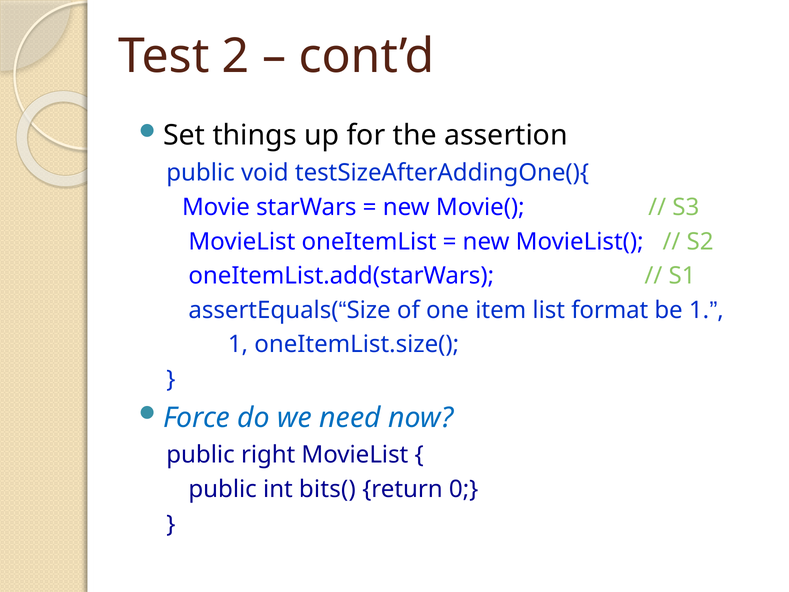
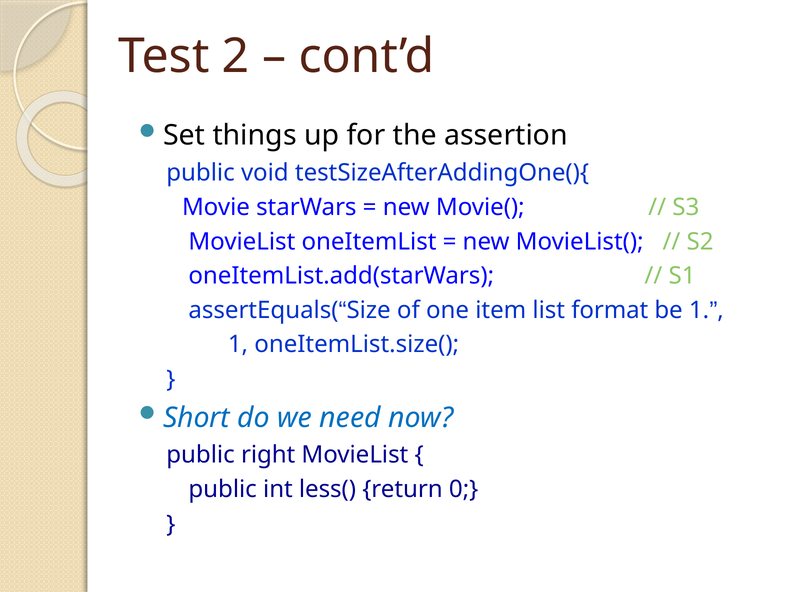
Force: Force -> Short (197, 417)
bits(: bits( -> less( (327, 489)
